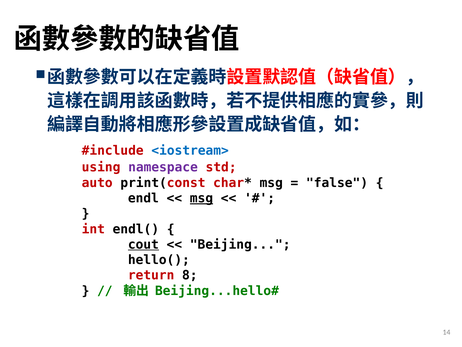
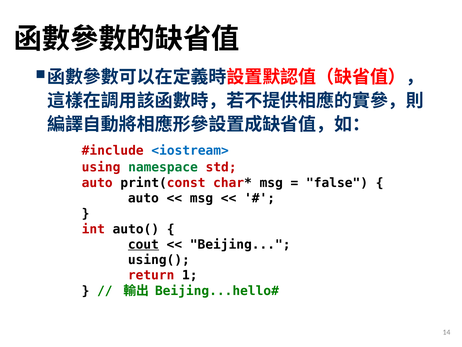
namespace colour: purple -> green (163, 167)
endl: endl -> auto (143, 198)
msg underline: present -> none (201, 198)
endl(: endl( -> auto( (136, 229)
hello(: hello( -> using( (159, 260)
8: 8 -> 1 (190, 275)
